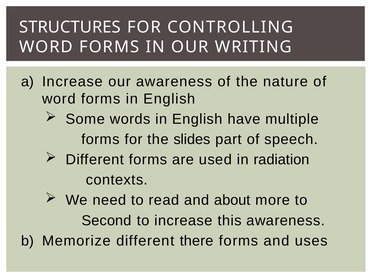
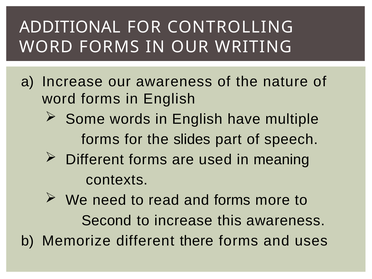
STRUCTURES: STRUCTURES -> ADDITIONAL (70, 27)
radiation: radiation -> meaning (281, 160)
and about: about -> forms (232, 200)
